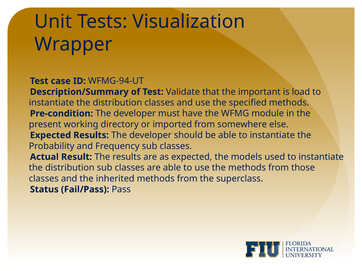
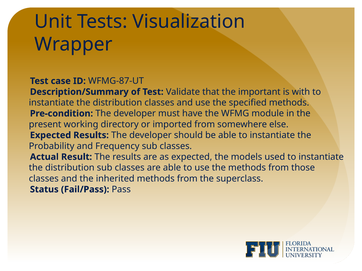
WFMG-94-UT: WFMG-94-UT -> WFMG-87-UT (116, 81)
load: load -> with (301, 92)
